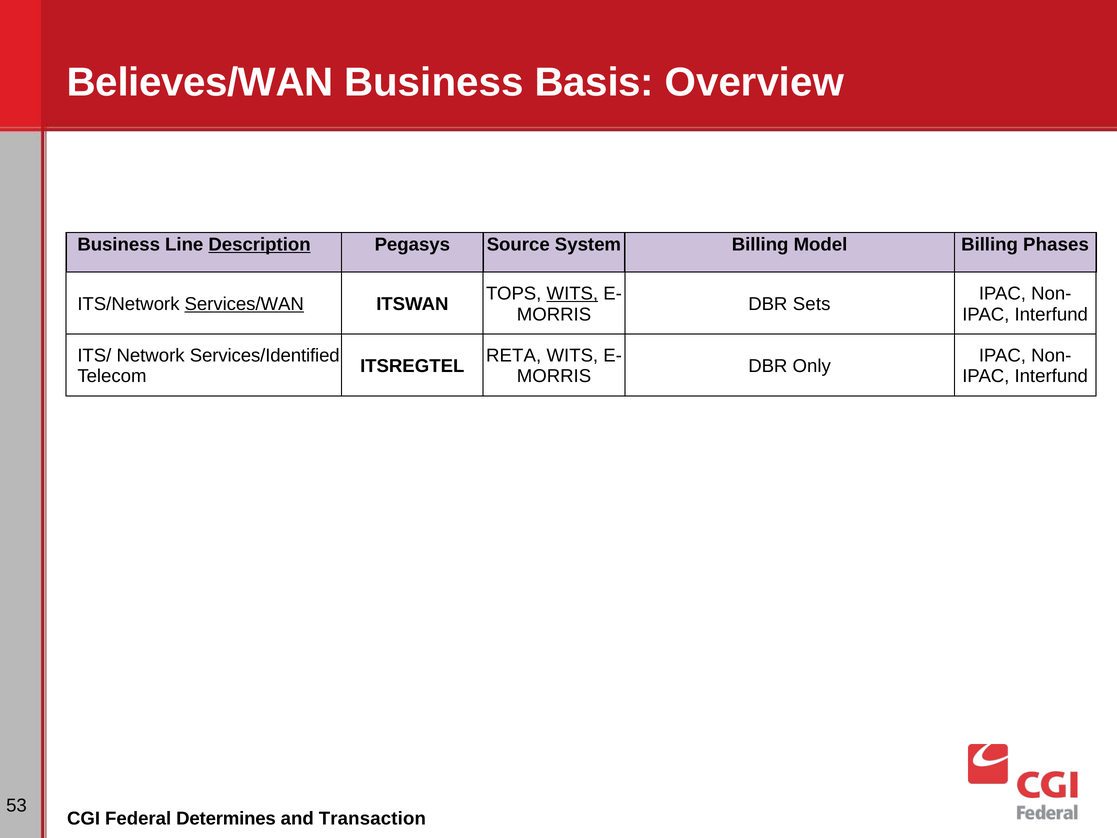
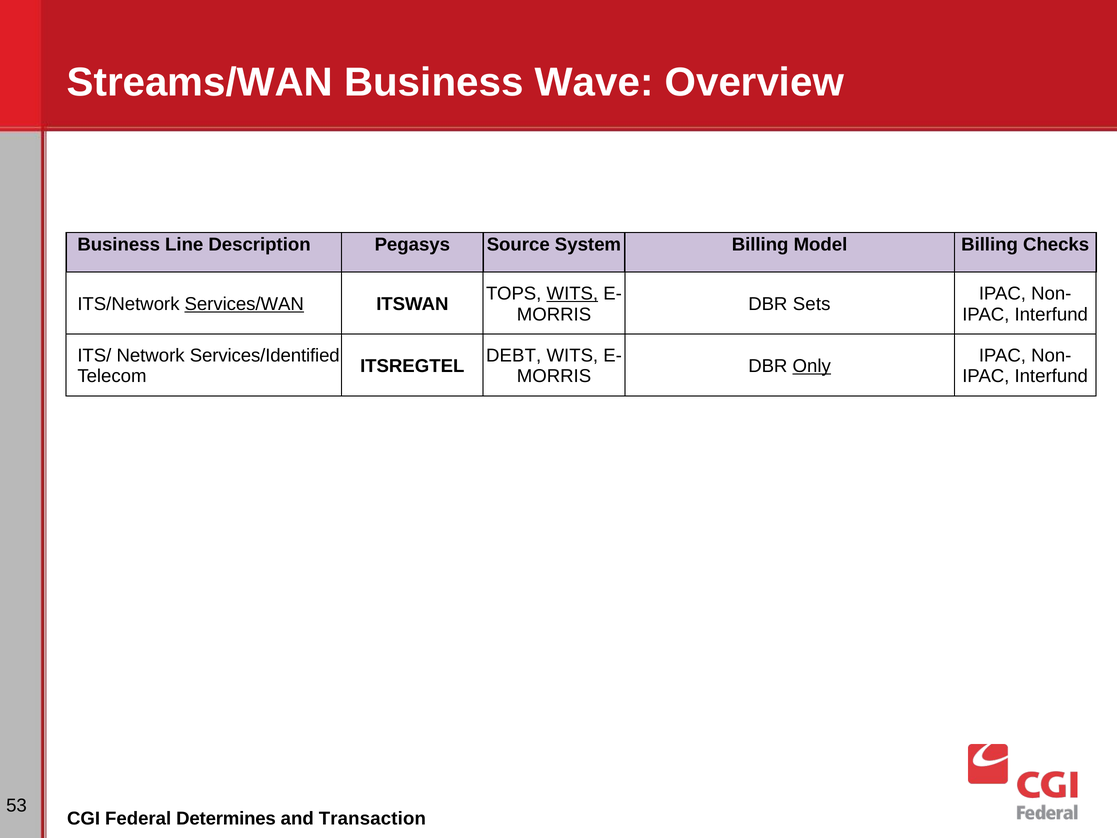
Believes/WAN: Believes/WAN -> Streams/WAN (200, 82)
Basis: Basis -> Wave (594, 82)
Description underline: present -> none (260, 244)
Phases: Phases -> Checks (1056, 244)
RETA: RETA -> DEBT (514, 355)
Only underline: none -> present (812, 366)
